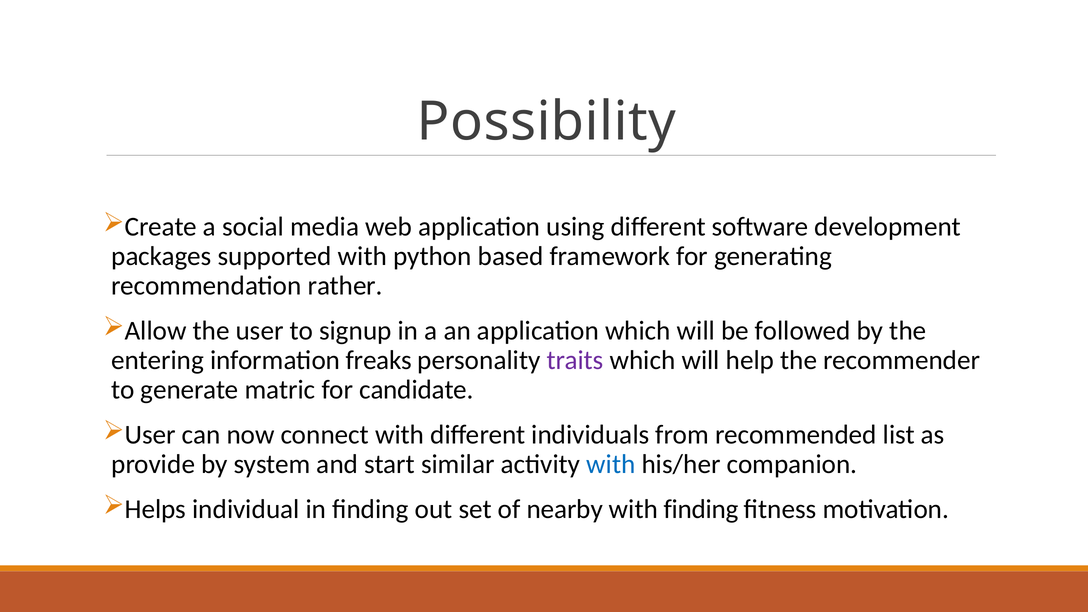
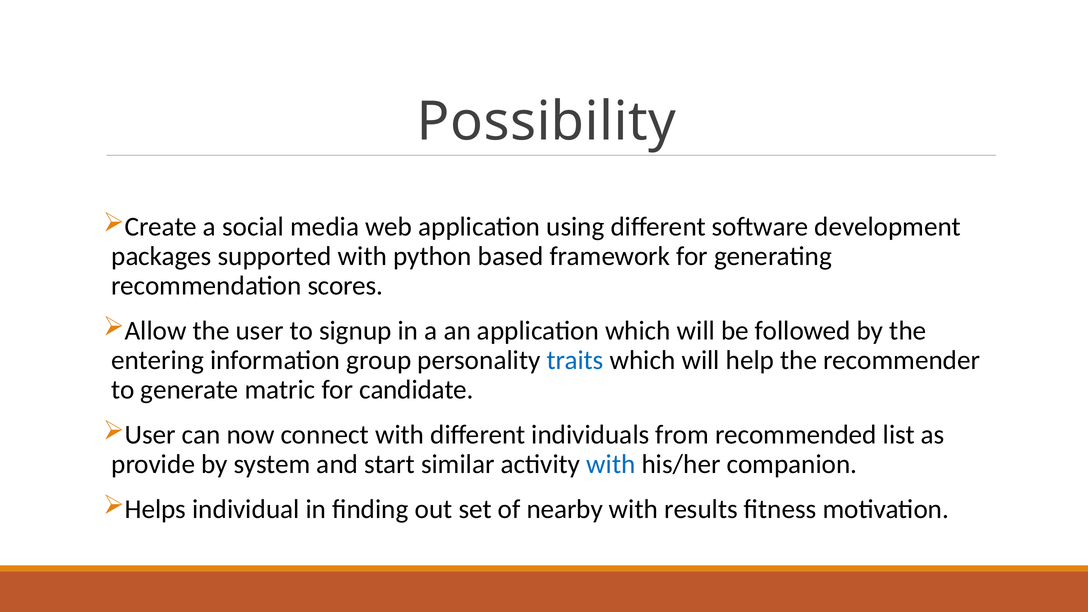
rather: rather -> scores (345, 286)
freaks: freaks -> group (379, 360)
traits colour: purple -> blue (575, 360)
with finding: finding -> results (701, 509)
